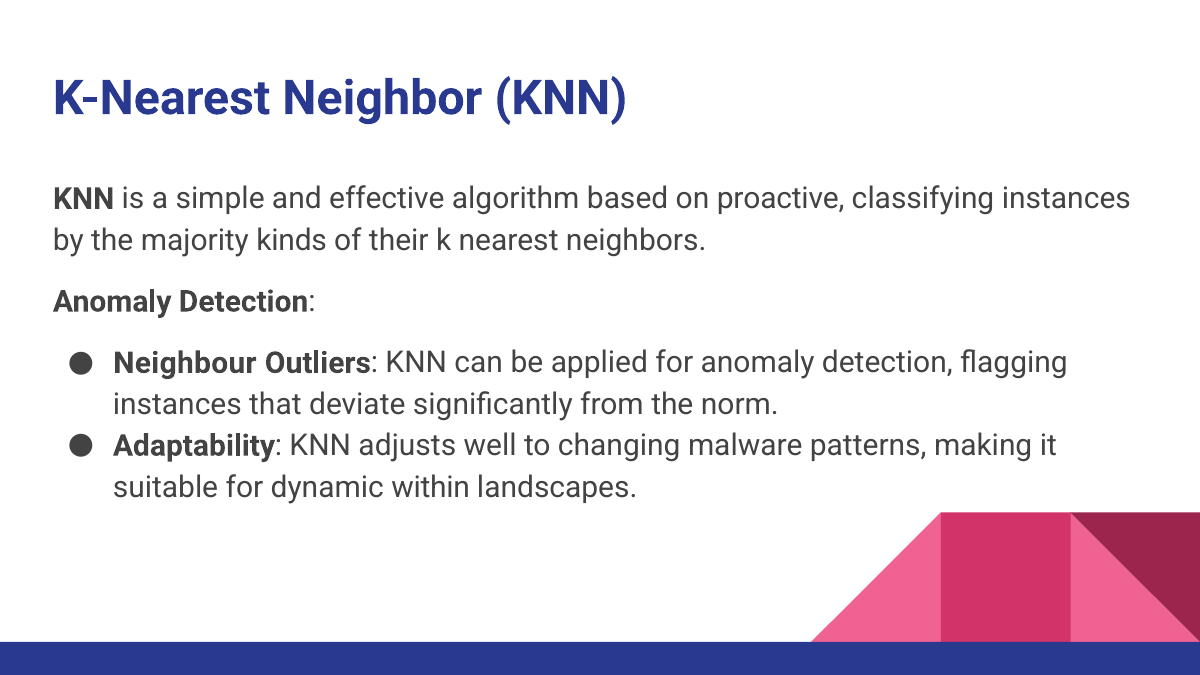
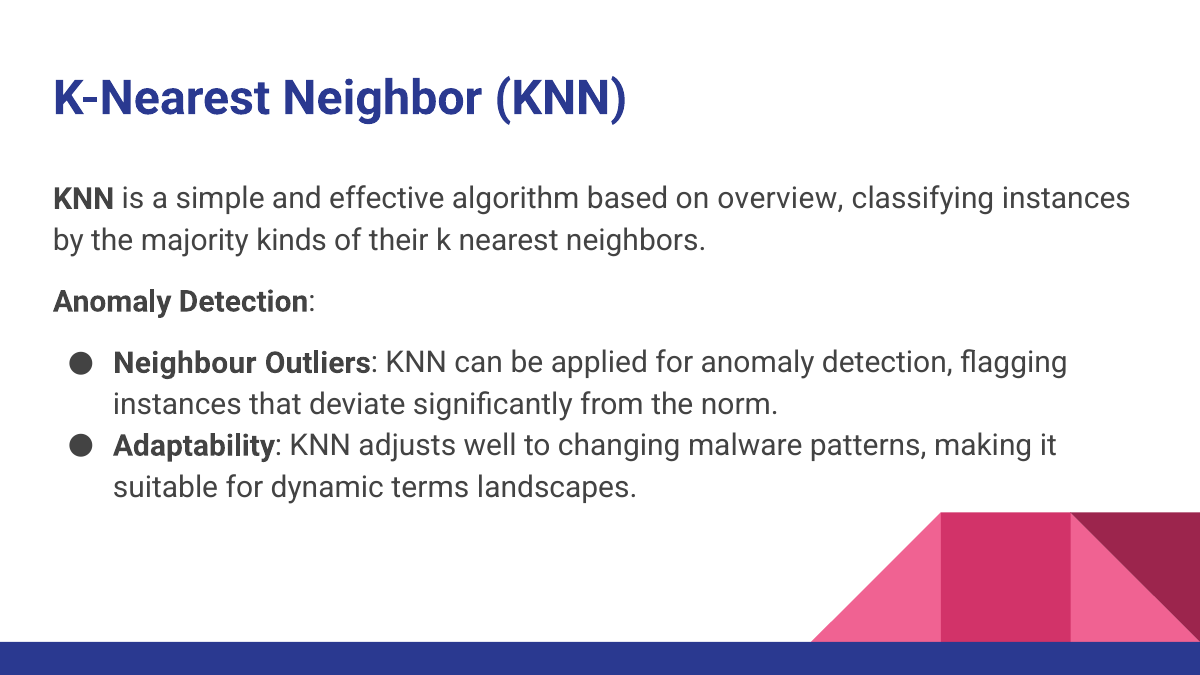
proactive: proactive -> overview (780, 199)
within: within -> terms (430, 487)
